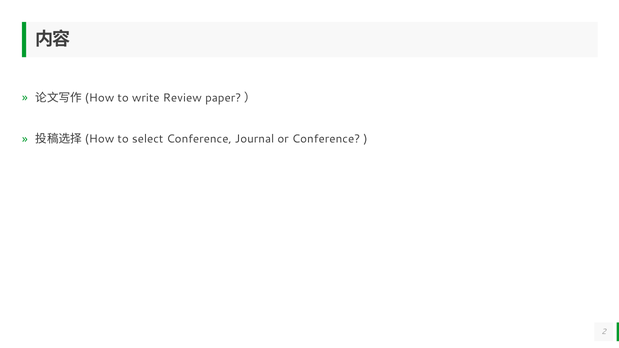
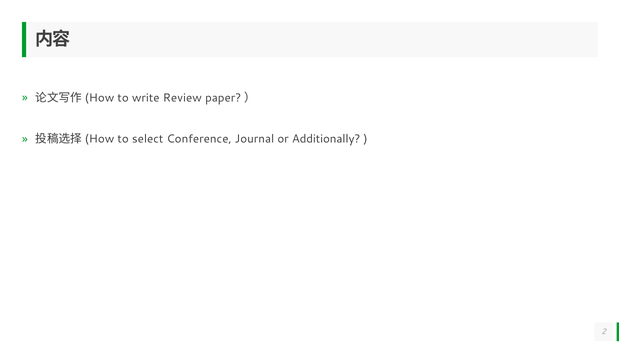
or Conference: Conference -> Additionally (326, 139)
